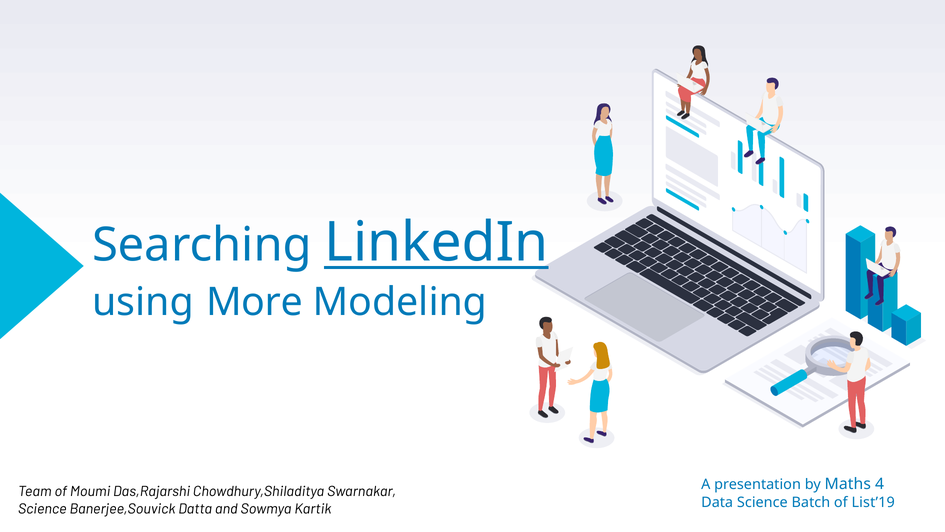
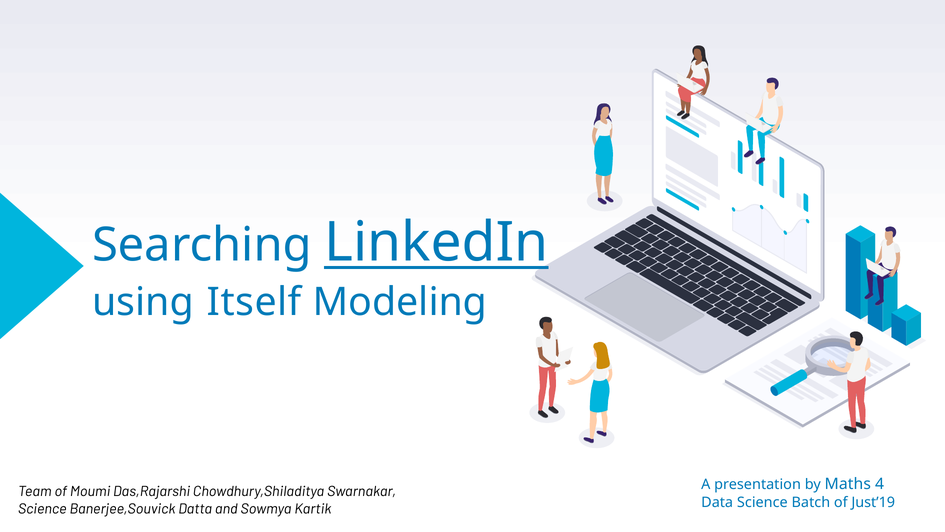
More: More -> Itself (254, 302)
List’19: List’19 -> Just’19 (873, 502)
